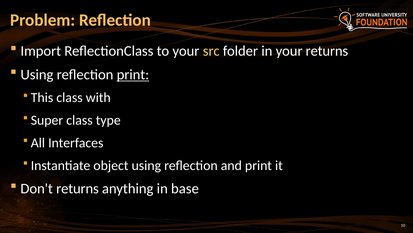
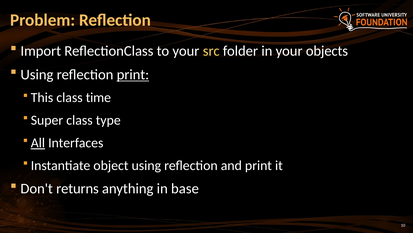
your returns: returns -> objects (327, 51)
with: with -> time (98, 97)
All underline: none -> present (38, 142)
